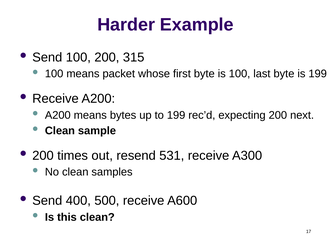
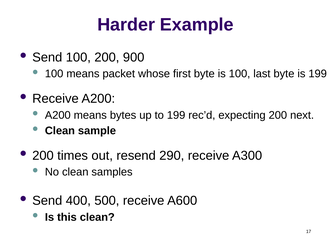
315: 315 -> 900 (134, 57)
531: 531 -> 290 (172, 155)
